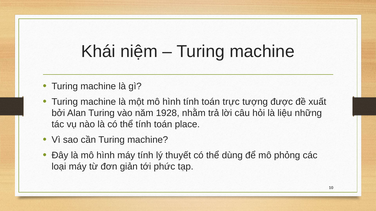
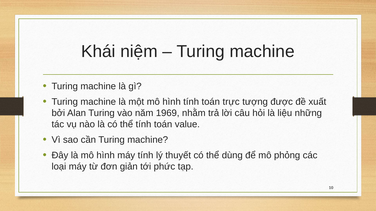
1928: 1928 -> 1969 (168, 113)
place: place -> value (187, 125)
